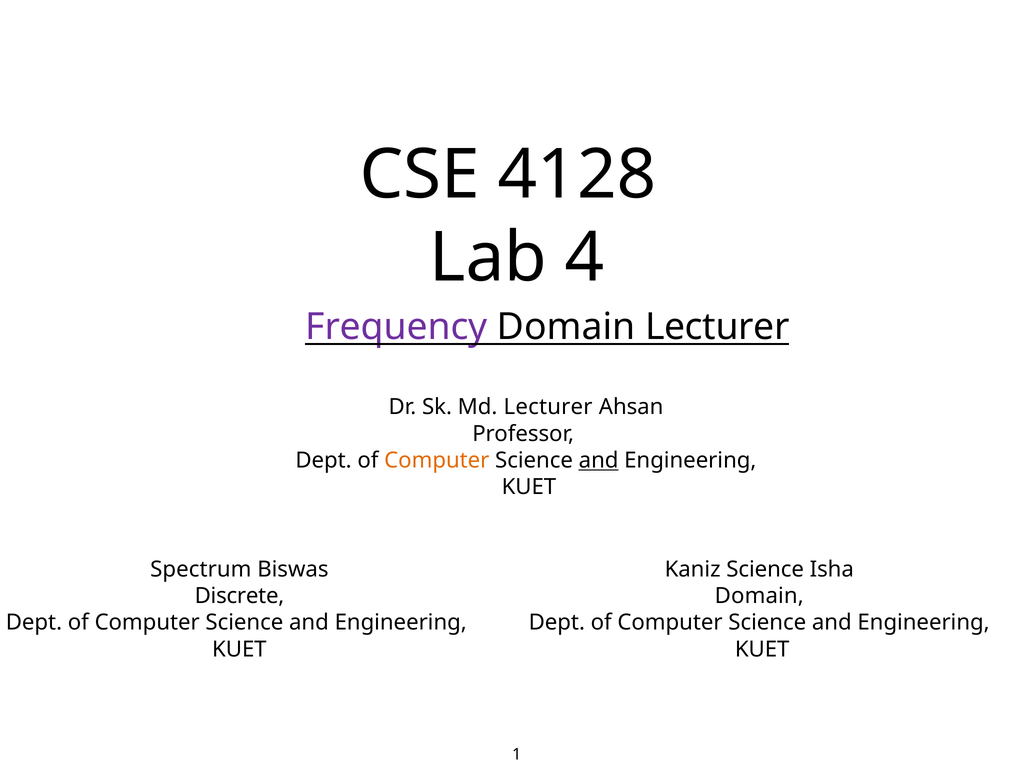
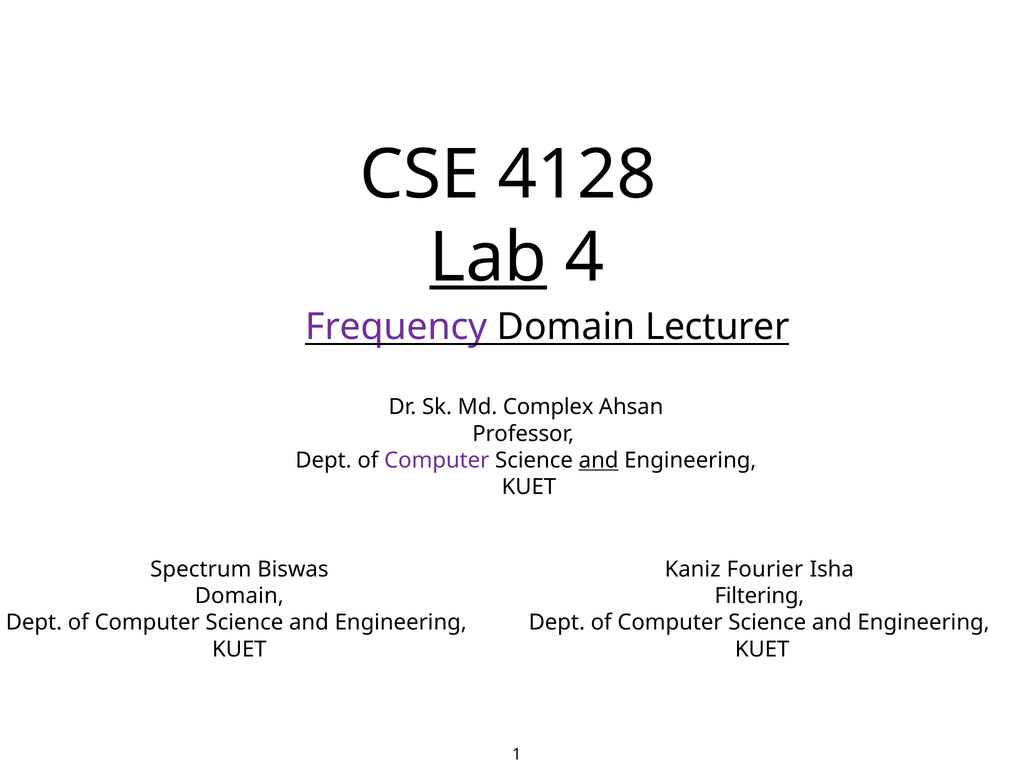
Lab underline: none -> present (488, 258)
Md Lecturer: Lecturer -> Complex (548, 407)
Computer colour: orange -> purple (437, 460)
Kaniz Science: Science -> Fourier (765, 569)
Discrete: Discrete -> Domain (239, 596)
Domain: Domain -> Filtering (759, 596)
